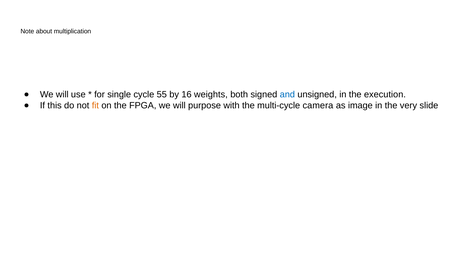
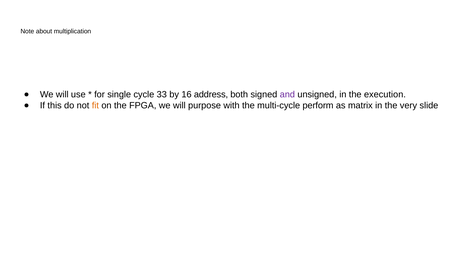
55: 55 -> 33 (162, 95)
weights: weights -> address (211, 95)
and colour: blue -> purple (287, 95)
camera: camera -> perform (318, 106)
image: image -> matrix (360, 106)
